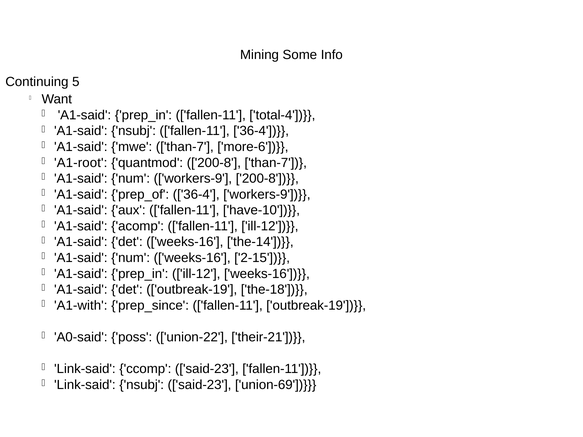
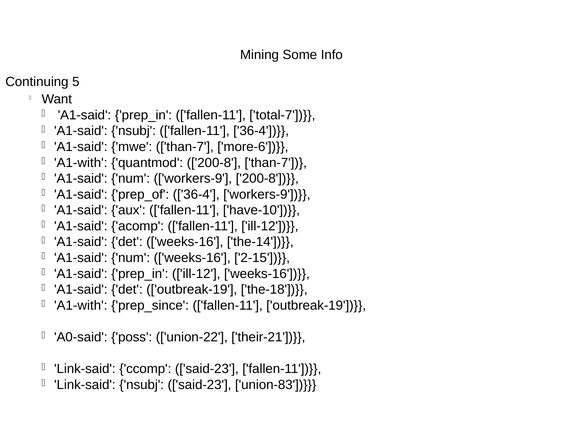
total-4: total-4 -> total-7 (282, 115)
A1-root: A1-root -> A1-with (81, 163)
union-69: union-69 -> union-83 (276, 385)
